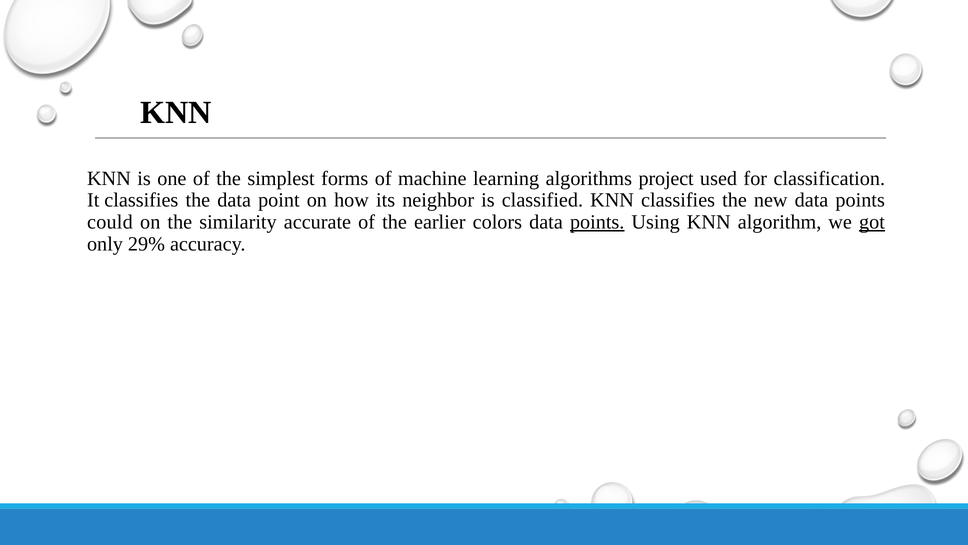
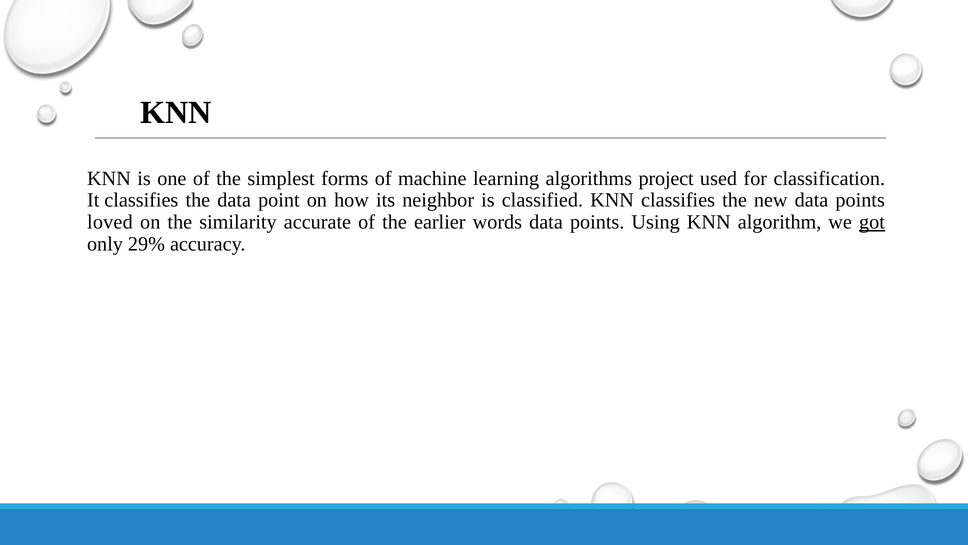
could: could -> loved (110, 222)
colors: colors -> words (497, 222)
points underline: present -> none (597, 222)
